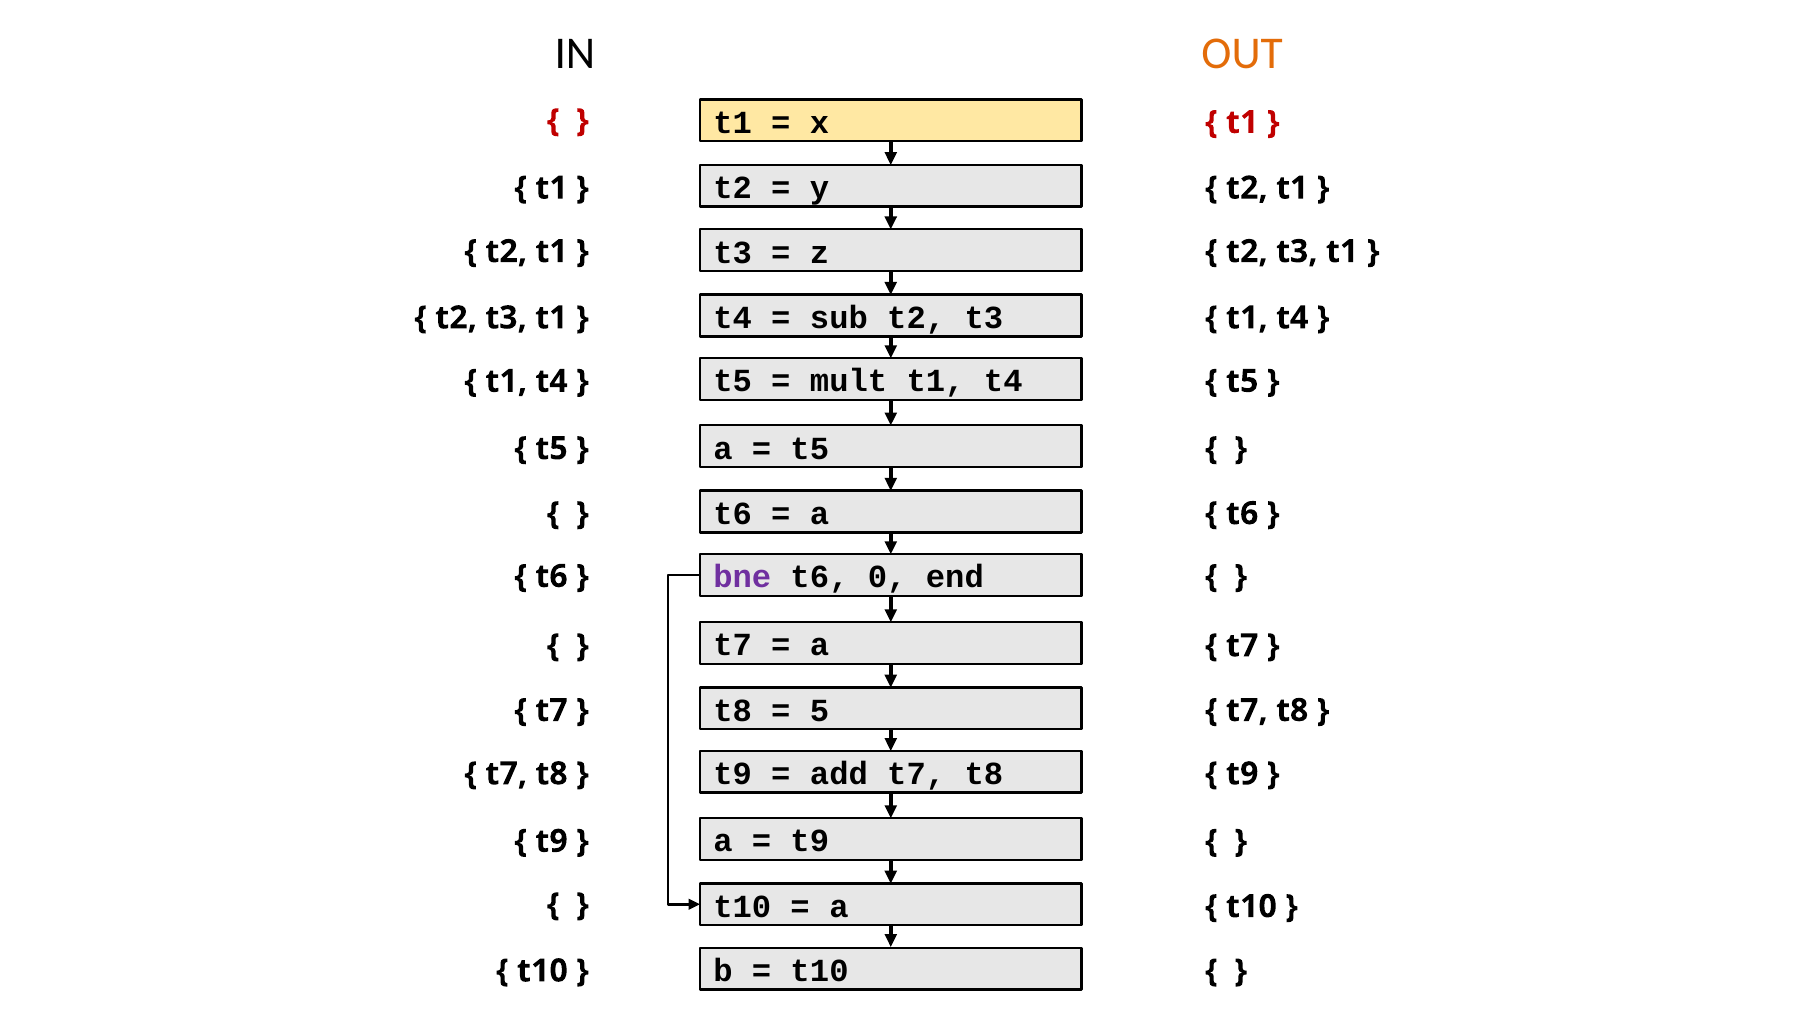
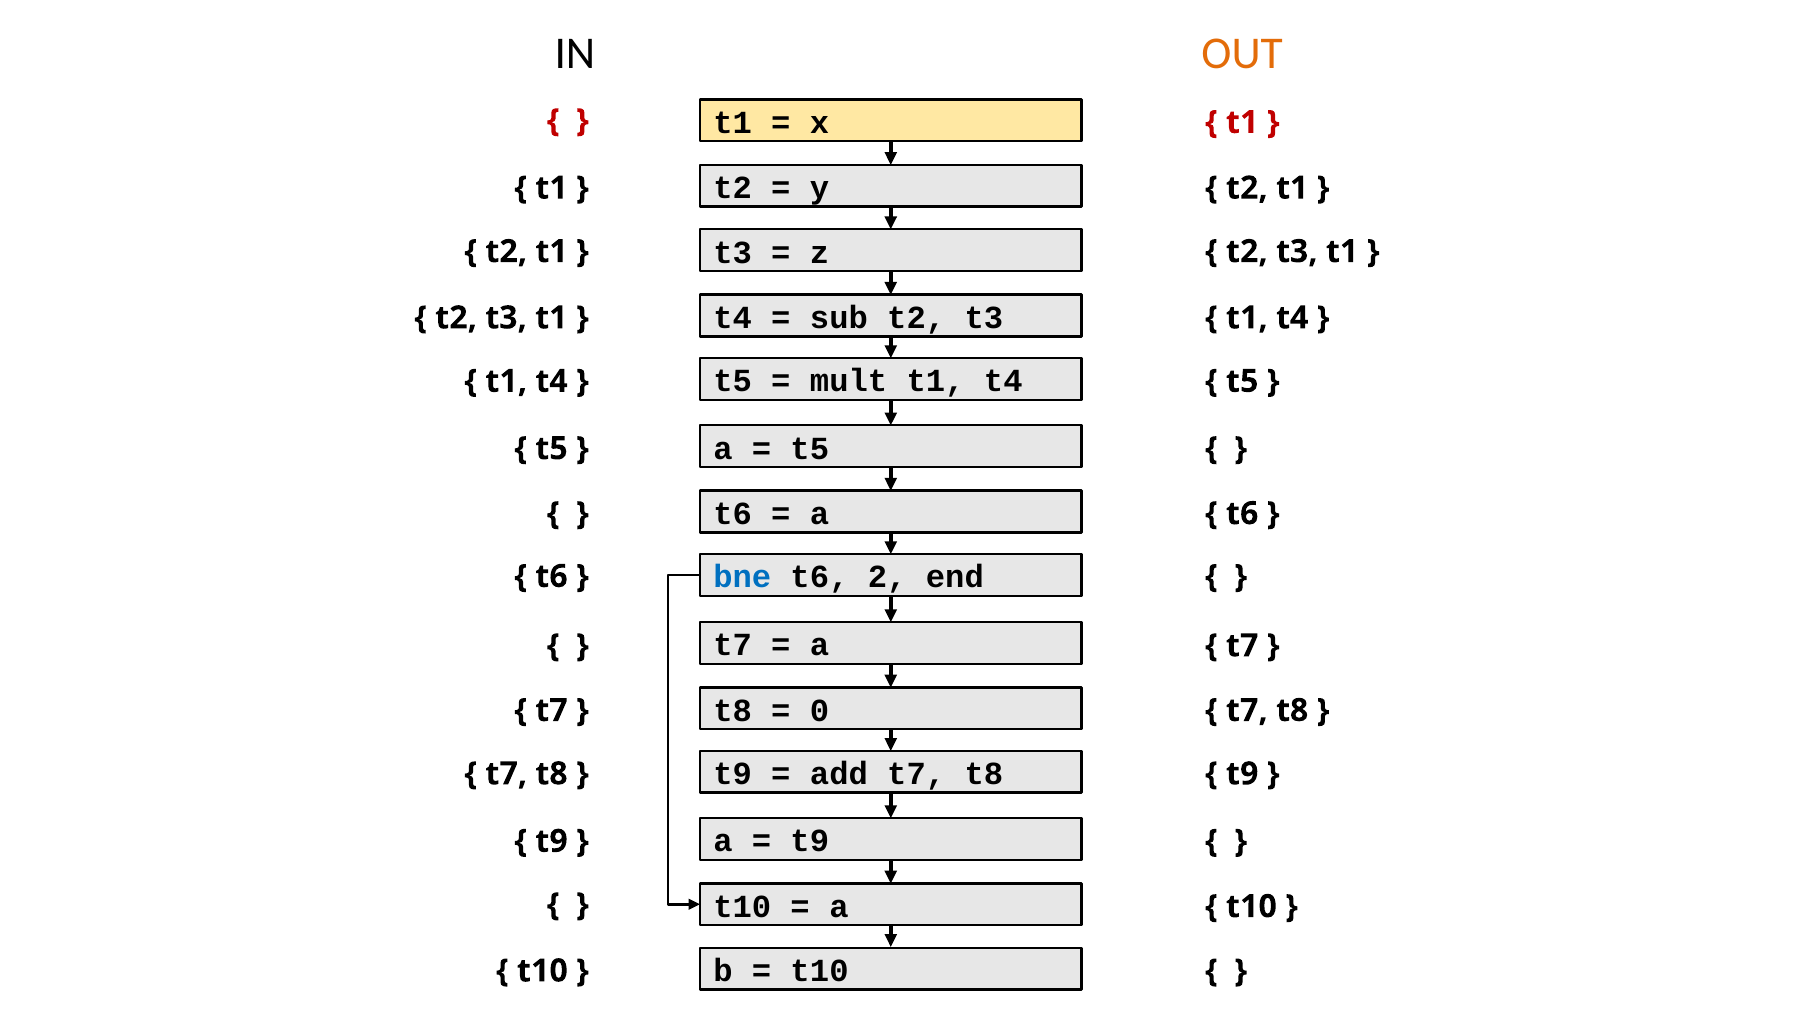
bne colour: purple -> blue (742, 577)
0: 0 -> 2 (887, 577)
5: 5 -> 0 (820, 710)
